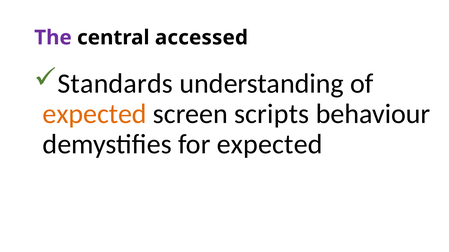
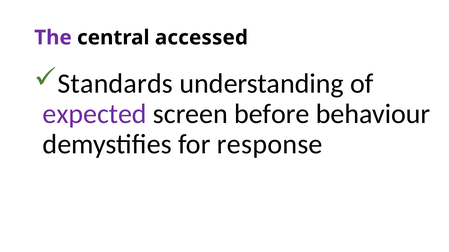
expected colour: orange -> purple (95, 114)
scripts: scripts -> before (272, 114)
for expected: expected -> response (270, 145)
